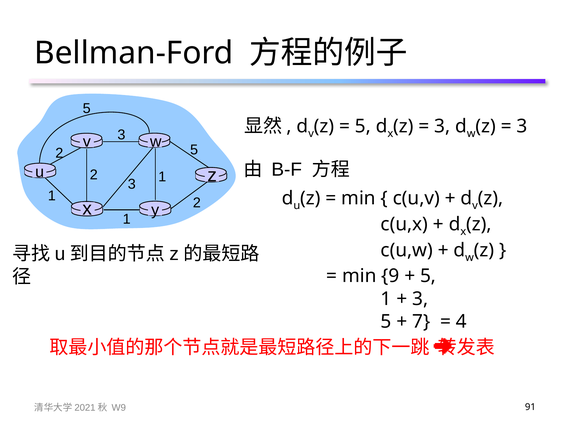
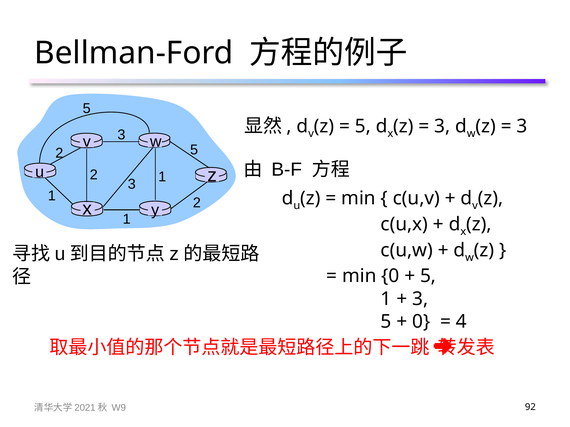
min 9: 9 -> 0 (390, 276)
7: 7 -> 0 (421, 322)
91: 91 -> 92 (530, 407)
